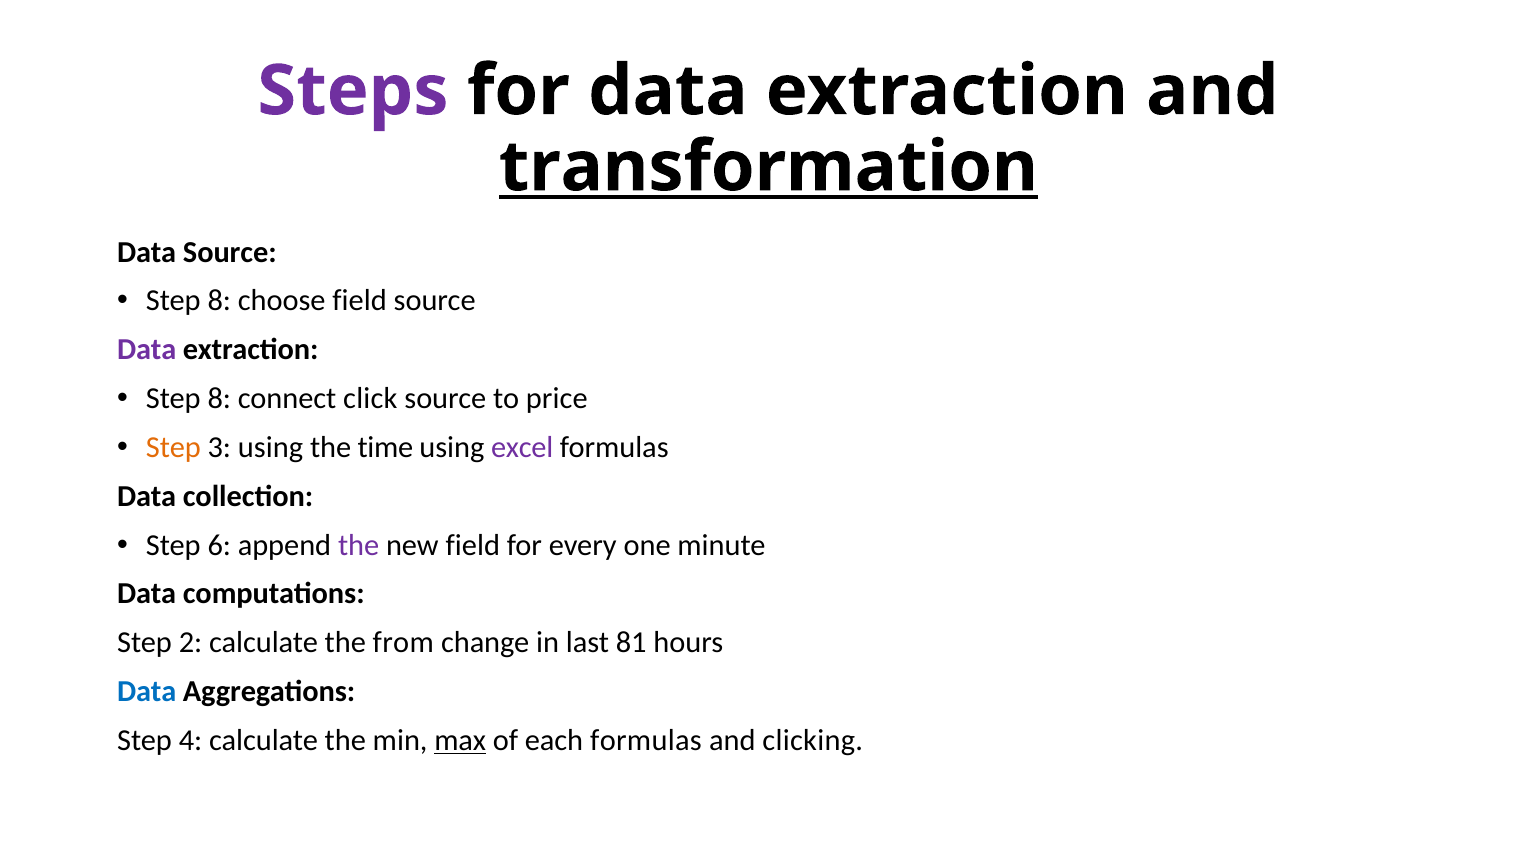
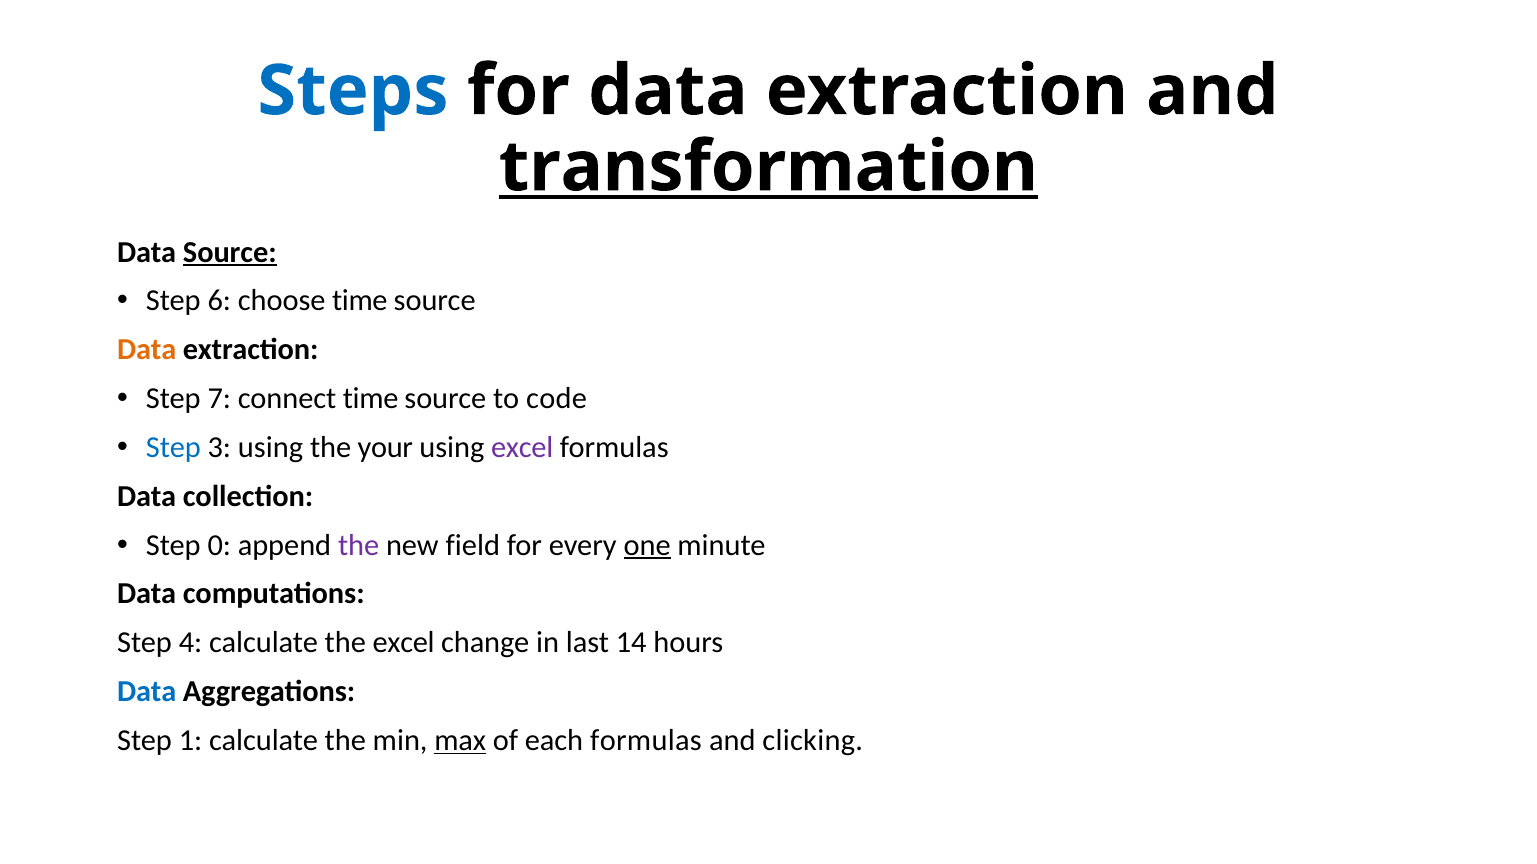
Steps colour: purple -> blue (353, 91)
Source underline: none -> present (230, 252)
8: 8 -> 6 (219, 301)
choose field: field -> time (360, 301)
Data colour: purple -> orange (147, 350)
8: 8 -> 7 (219, 399)
connect click: click -> time (371, 399)
price: price -> code (557, 399)
Step colour: orange -> blue (173, 448)
time: time -> your (385, 448)
6: 6 -> 0 (219, 545)
one underline: none -> present (647, 545)
2: 2 -> 4 (191, 643)
the from: from -> excel (404, 643)
81: 81 -> 14 (631, 643)
4: 4 -> 1 (191, 741)
